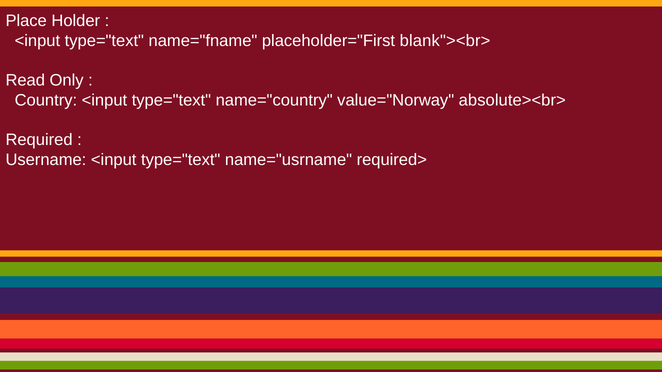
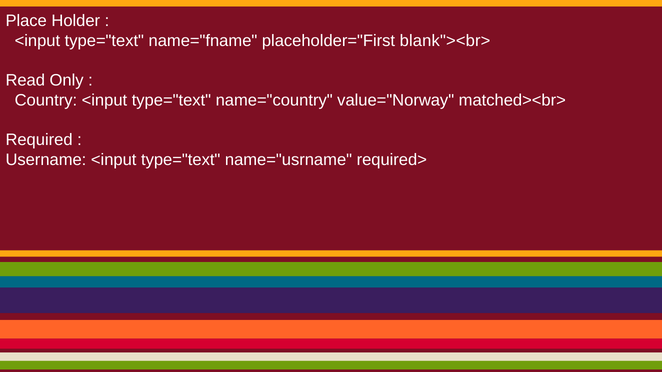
absolute><br>: absolute><br> -> matched><br> (512, 100)
